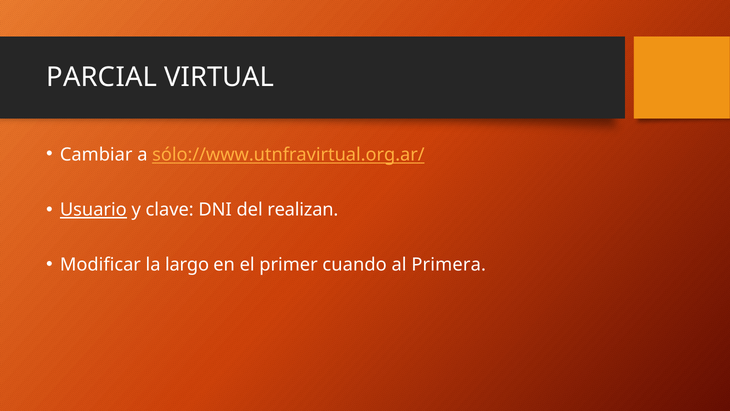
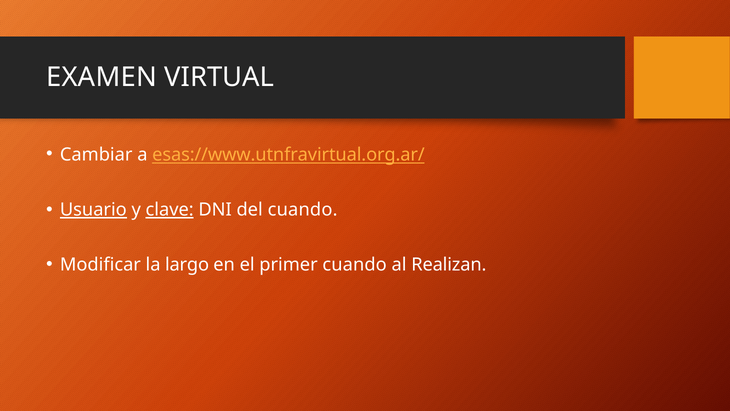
PARCIAL: PARCIAL -> EXAMEN (102, 77)
sólo://www.utnfravirtual.org.ar/: sólo://www.utnfravirtual.org.ar/ -> esas://www.utnfravirtual.org.ar/ (288, 155)
clave underline: none -> present (170, 210)
del realizan: realizan -> cuando (303, 210)
Primera: Primera -> Realizan (449, 264)
